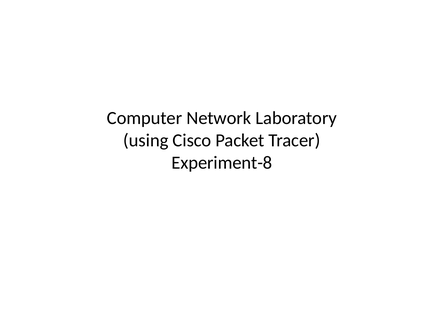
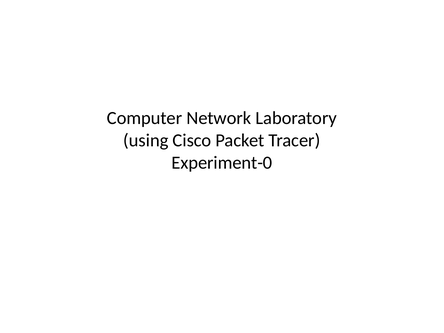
Experiment-8: Experiment-8 -> Experiment-0 (222, 163)
